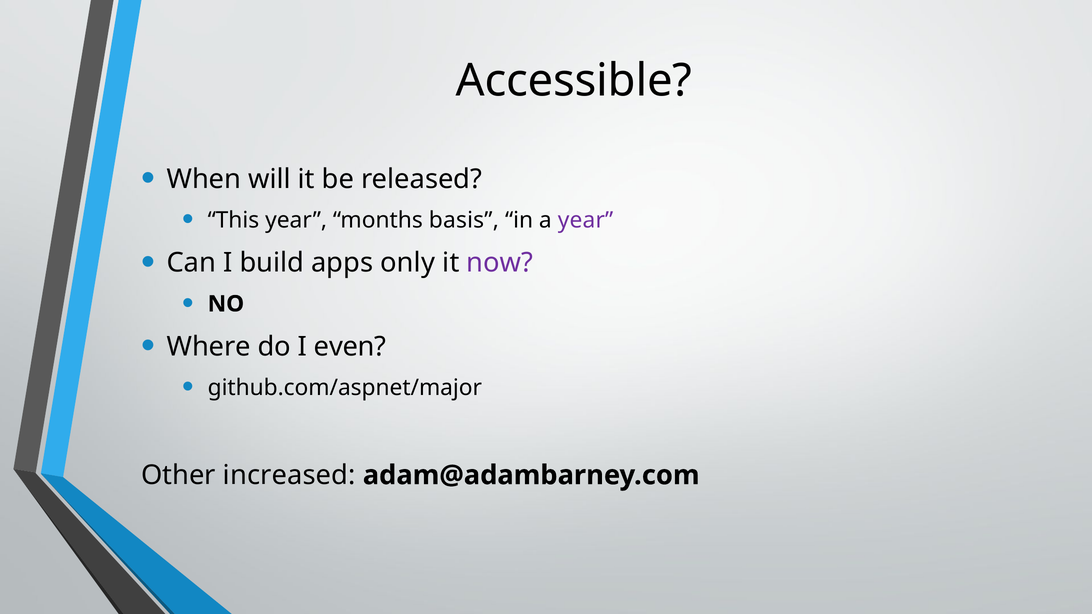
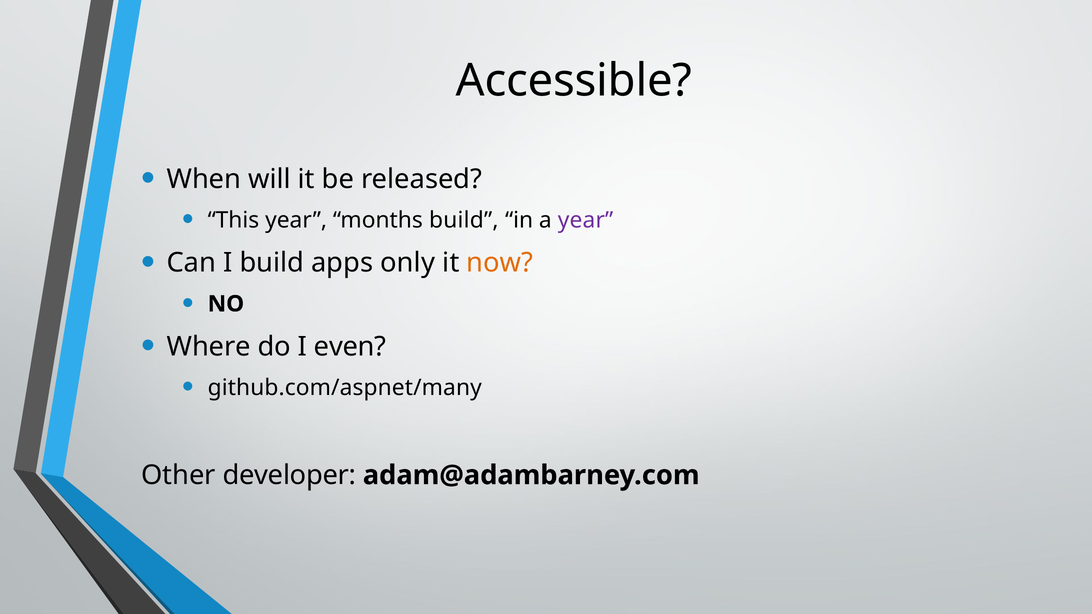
months basis: basis -> build (464, 220)
now colour: purple -> orange (500, 263)
github.com/aspnet/major: github.com/aspnet/major -> github.com/aspnet/many (345, 388)
increased: increased -> developer (289, 475)
